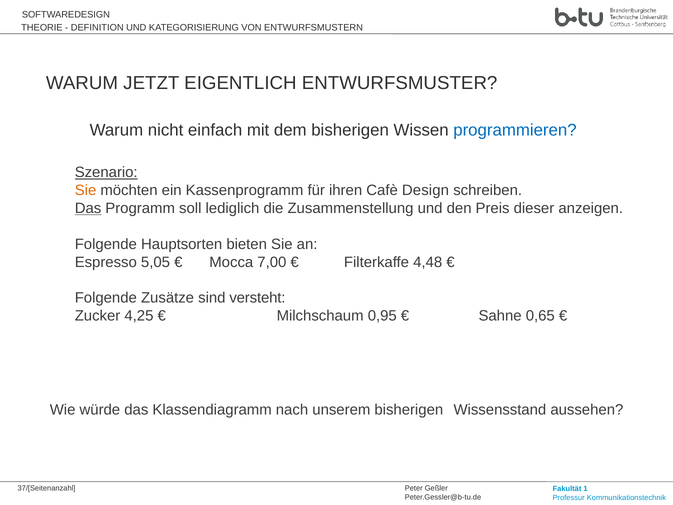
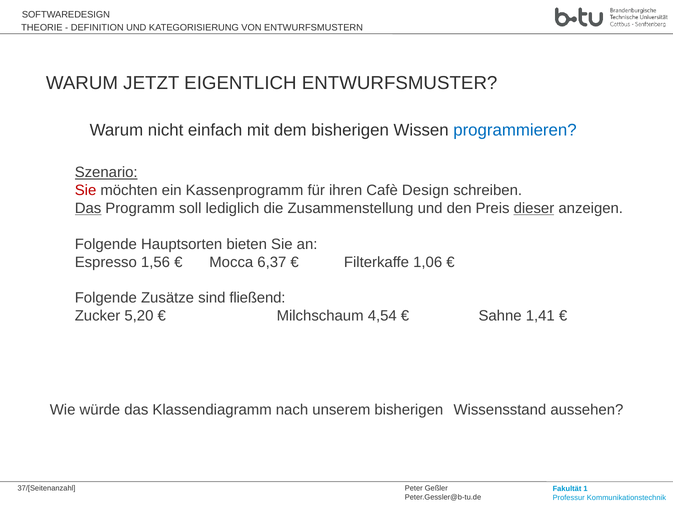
Sie colour: orange -> red (86, 190)
dieser underline: none -> present (534, 208)
5,05: 5,05 -> 1,56 (155, 262)
7,00: 7,00 -> 6,37 (272, 262)
4,48: 4,48 -> 1,06 (428, 262)
versteht: versteht -> fließend (257, 298)
4,25: 4,25 -> 5,20 (139, 316)
0,95: 0,95 -> 4,54 (382, 316)
0,65: 0,65 -> 1,41 (540, 316)
